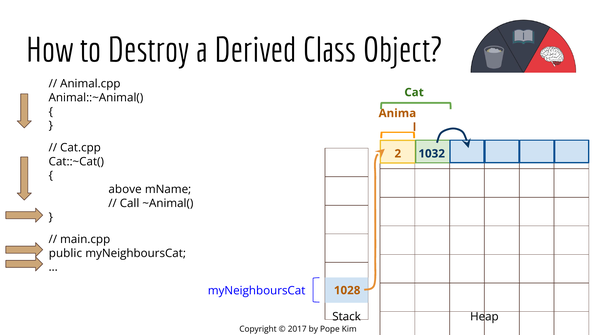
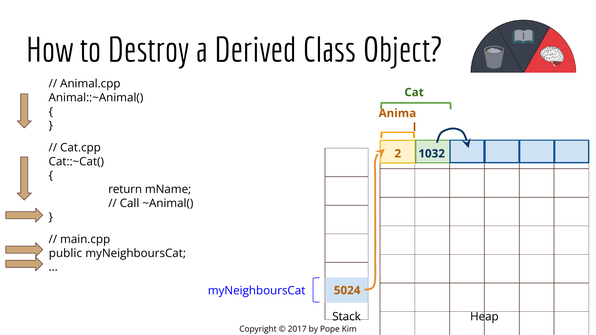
above: above -> return (125, 189)
1028: 1028 -> 5024 (347, 291)
